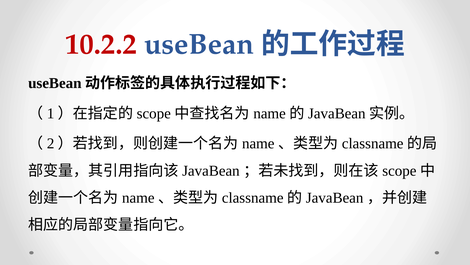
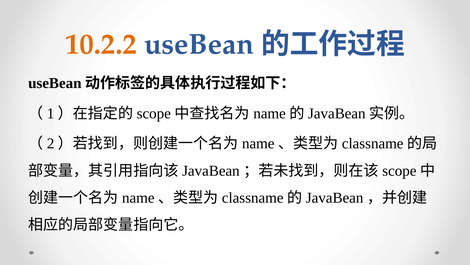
10.2.2 colour: red -> orange (101, 44)
